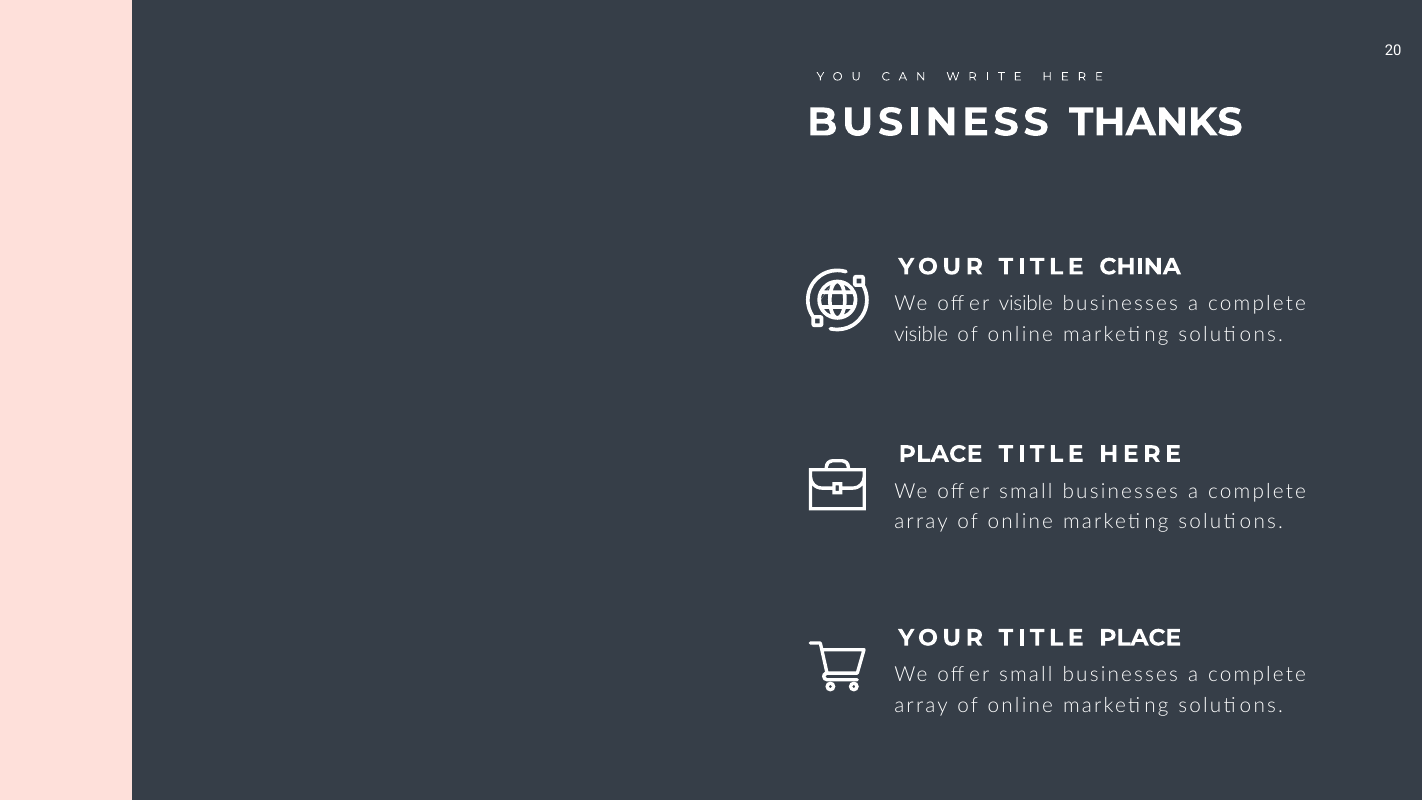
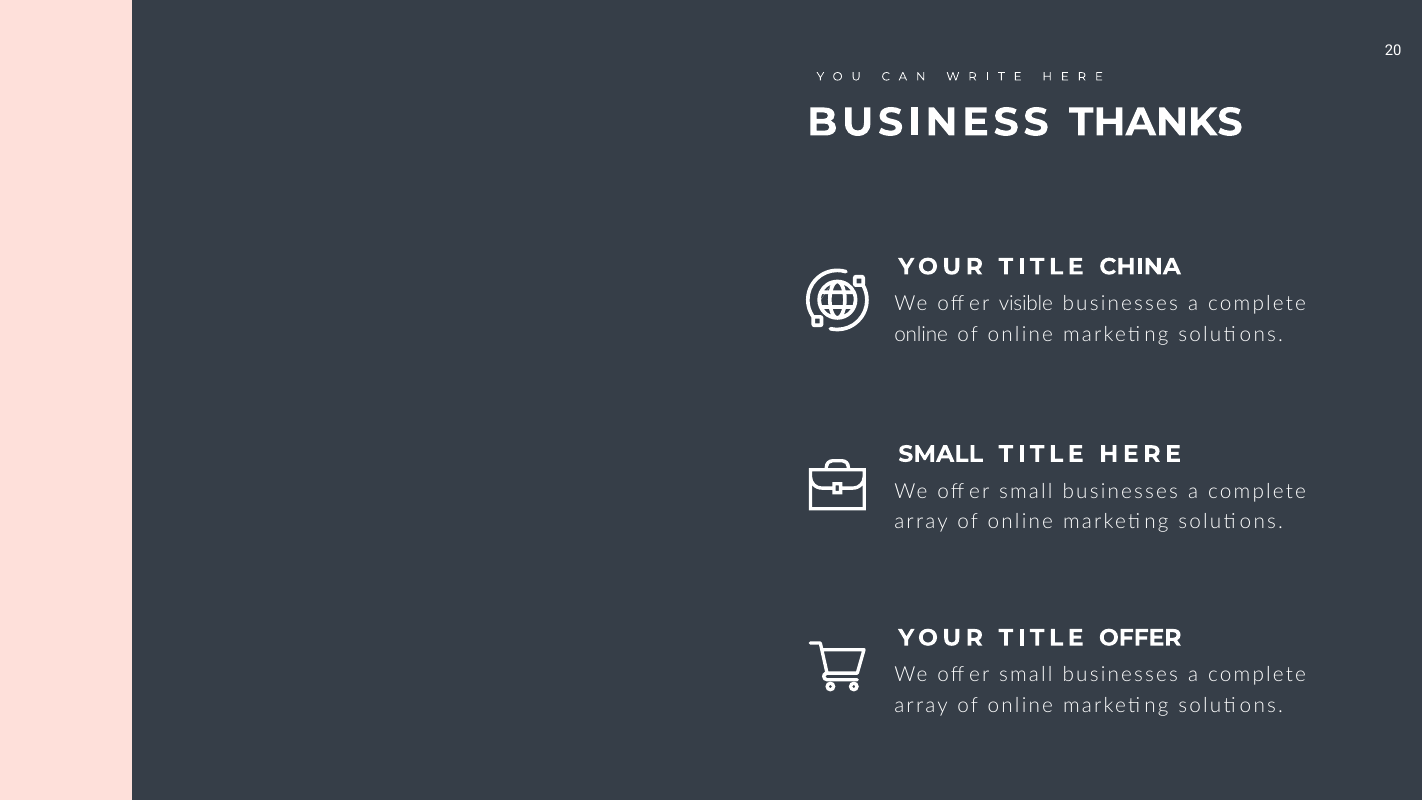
visible: visible -> online (921, 334)
PLACE: PLACE -> SMALL (941, 454)
TITLE PLACE: PLACE -> OFFER (1140, 638)
